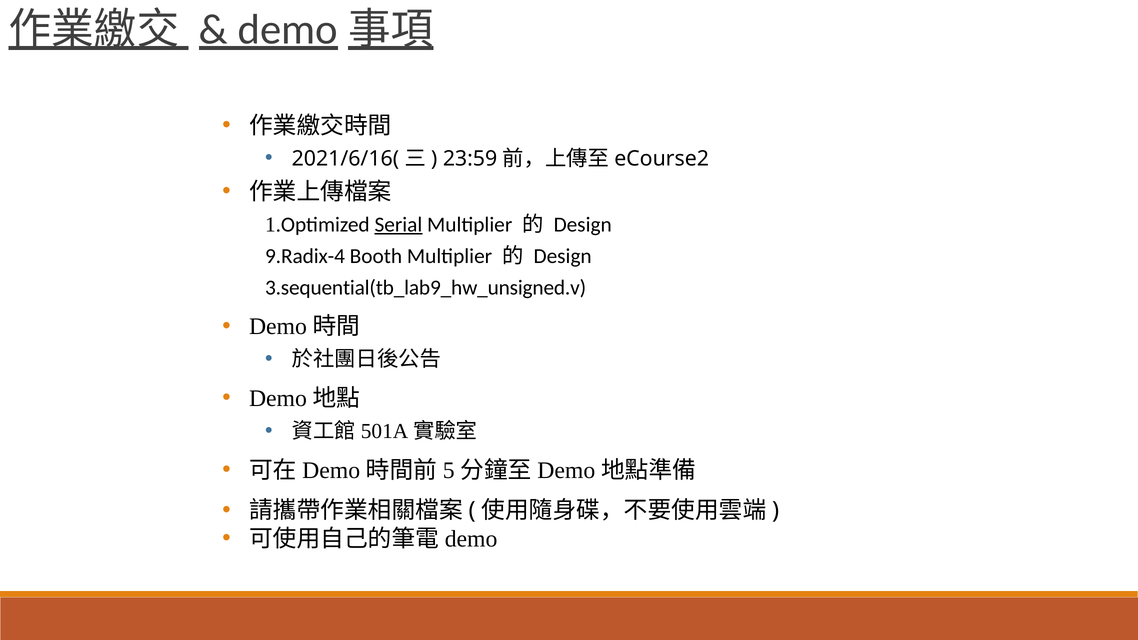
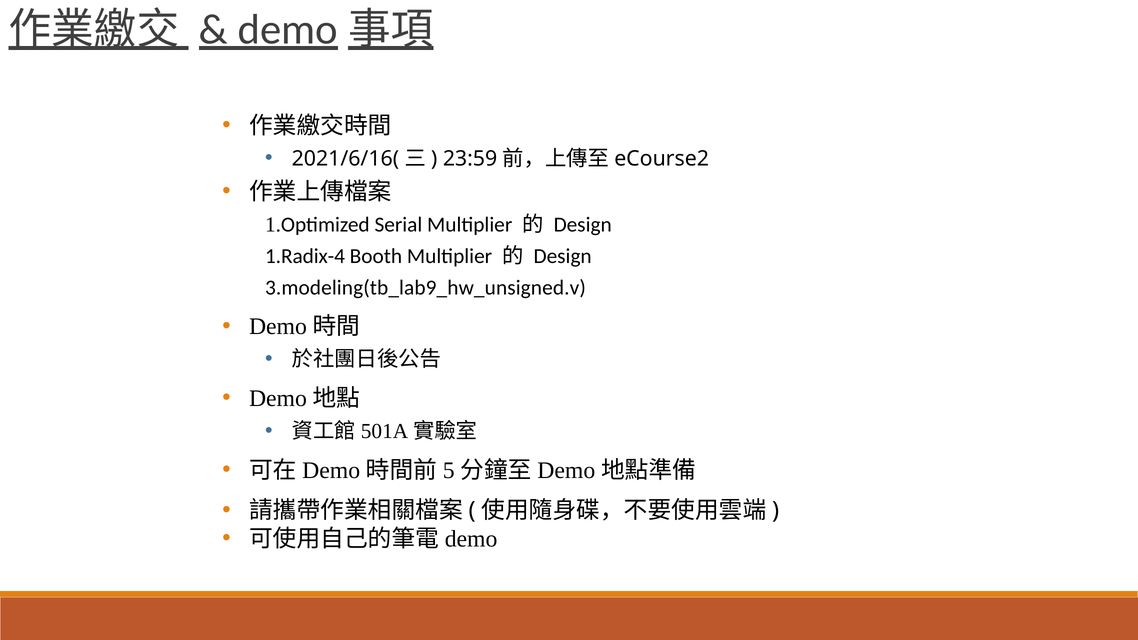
Serial underline: present -> none (398, 225)
9.Radix-4: 9.Radix-4 -> 1.Radix-4 (305, 256)
3.sequential(tb_lab9_hw_unsigned.v: 3.sequential(tb_lab9_hw_unsigned.v -> 3.modeling(tb_lab9_hw_unsigned.v (425, 288)
